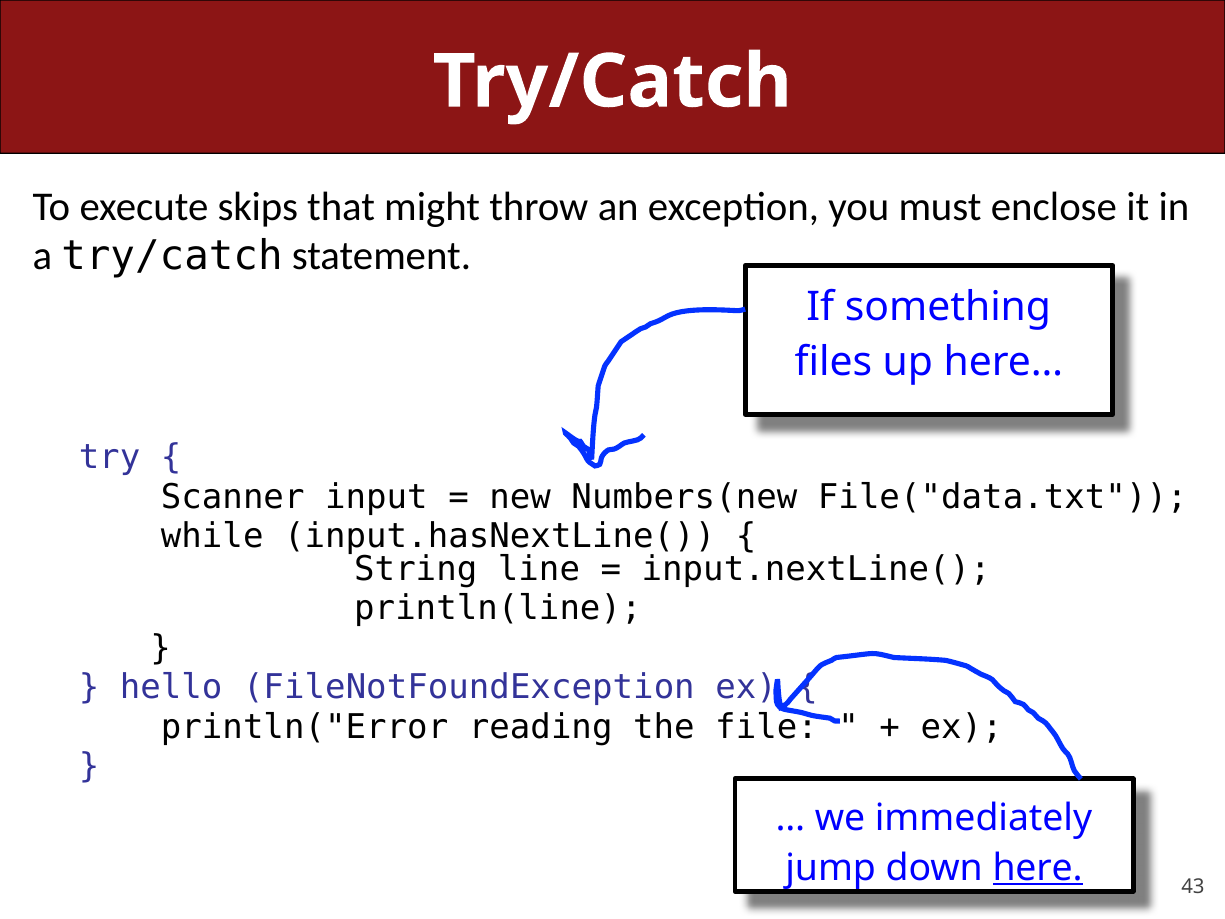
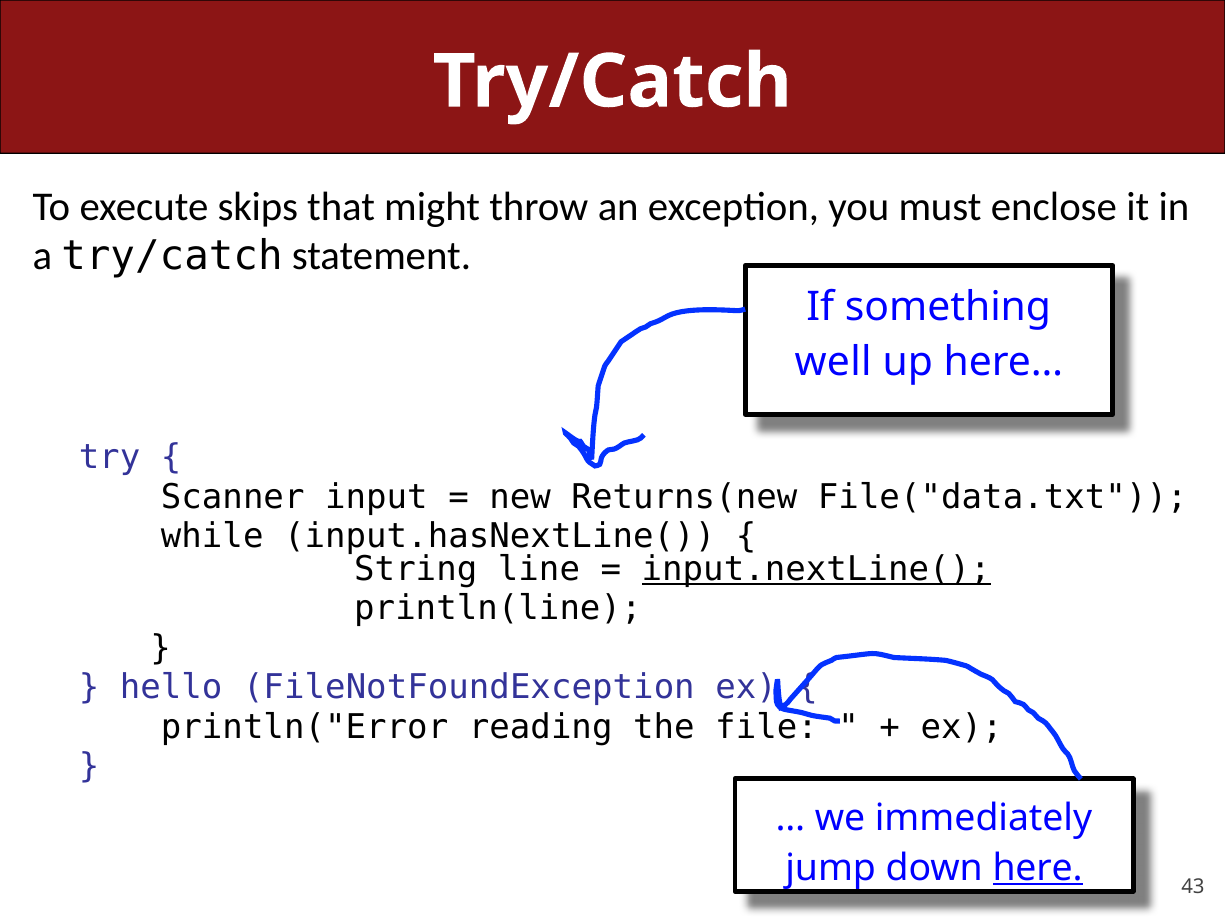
files: files -> well (833, 362)
Numbers(new: Numbers(new -> Returns(new (684, 497)
input.nextLine( underline: none -> present (816, 569)
